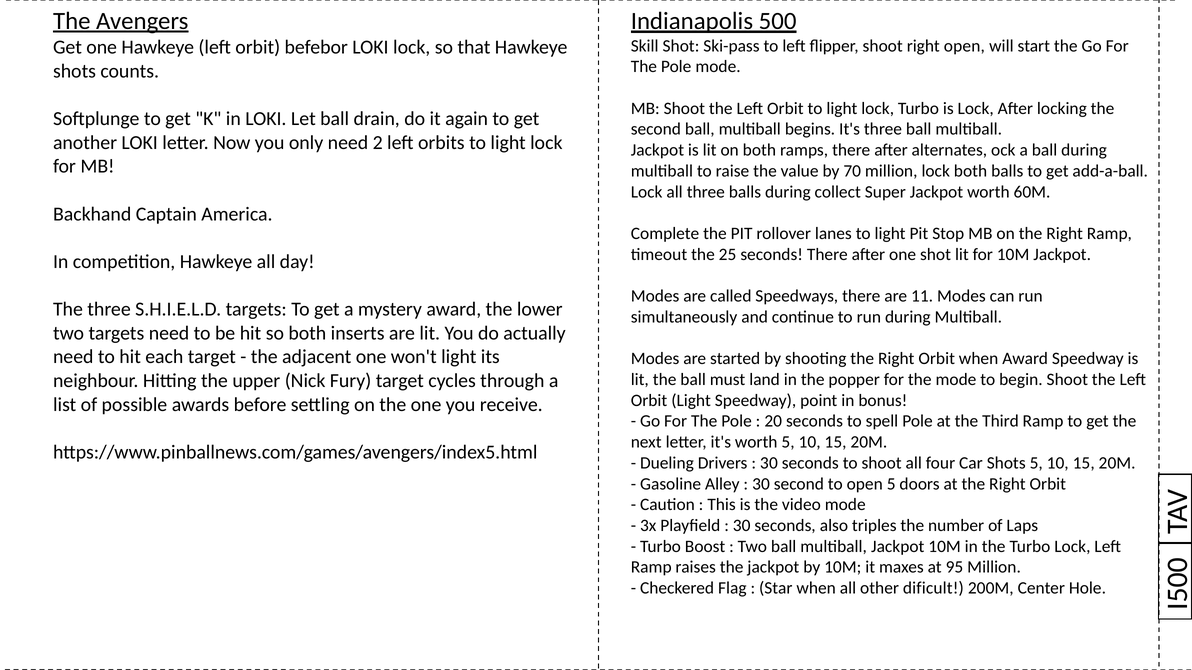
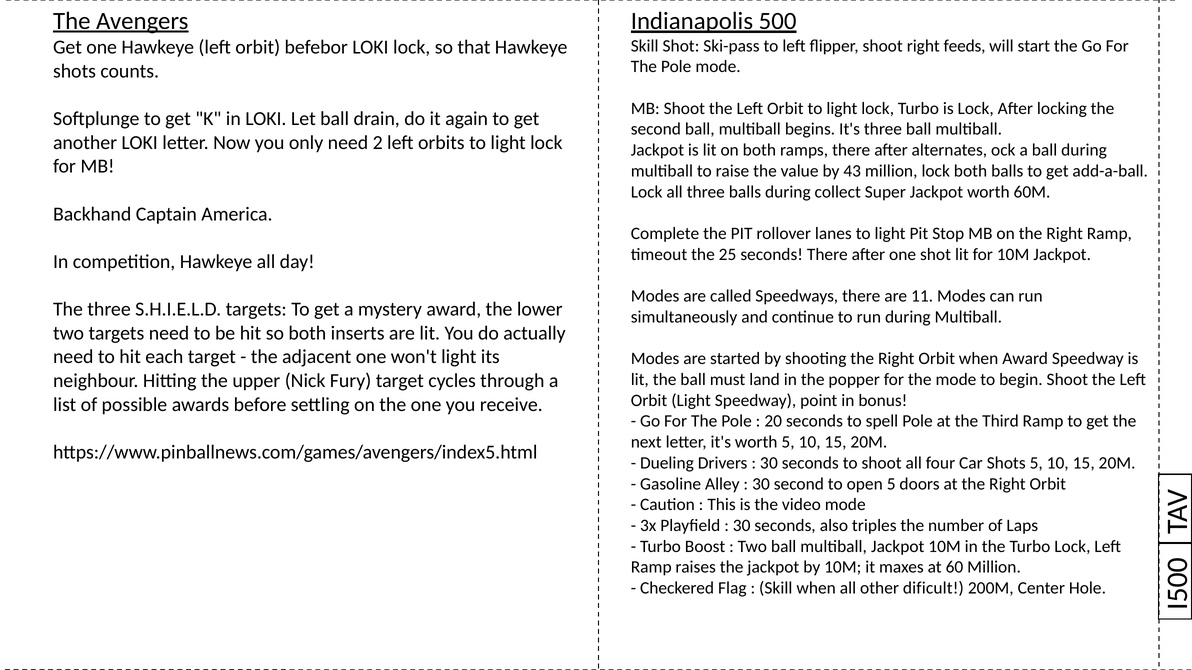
right open: open -> feeds (965, 46)
70: 70 -> 43 (852, 171)
95: 95 -> 60 (954, 568)
Star: Star -> Skill (776, 588)
